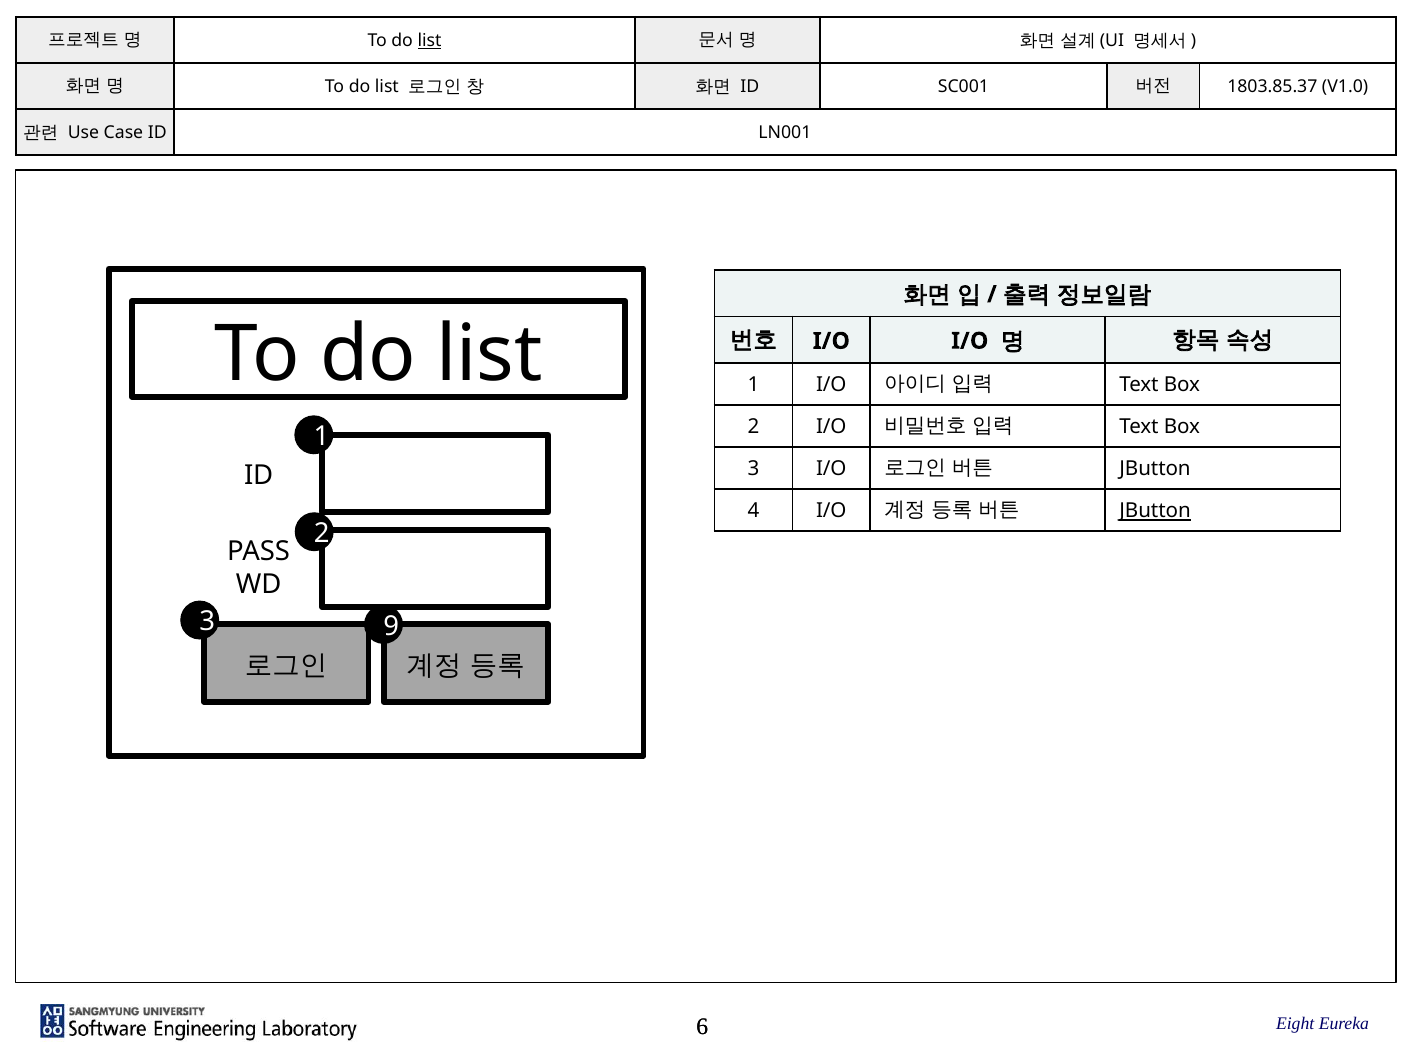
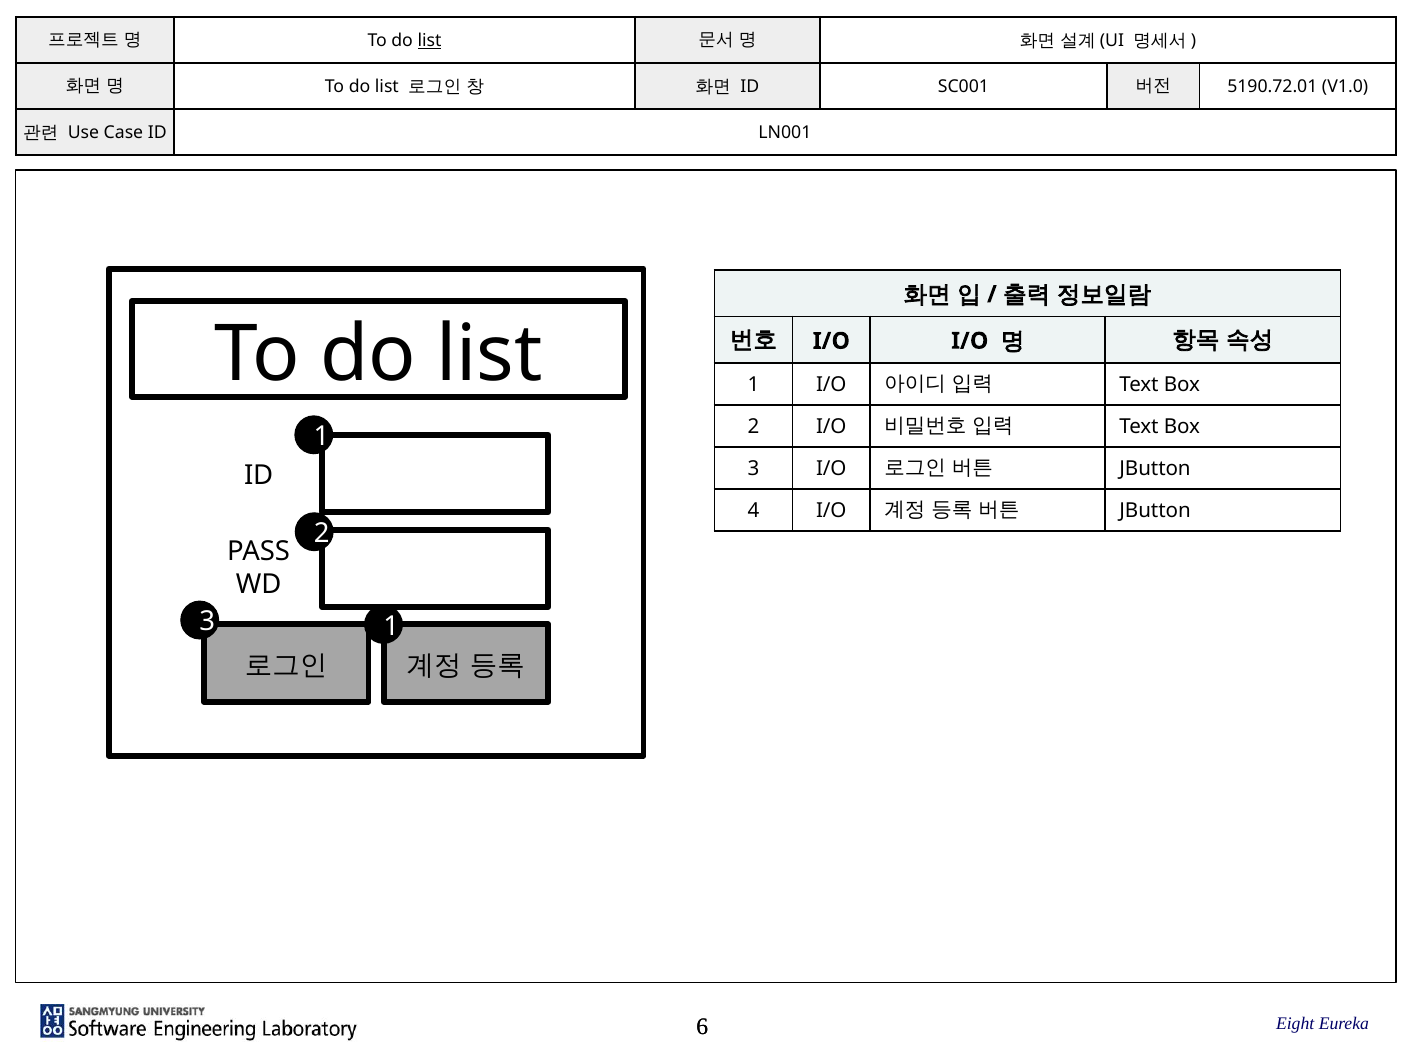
1803.85.37: 1803.85.37 -> 5190.72.01 (1272, 87)
JButton underline: present -> none (1155, 511)
3 9: 9 -> 1 (391, 626)
